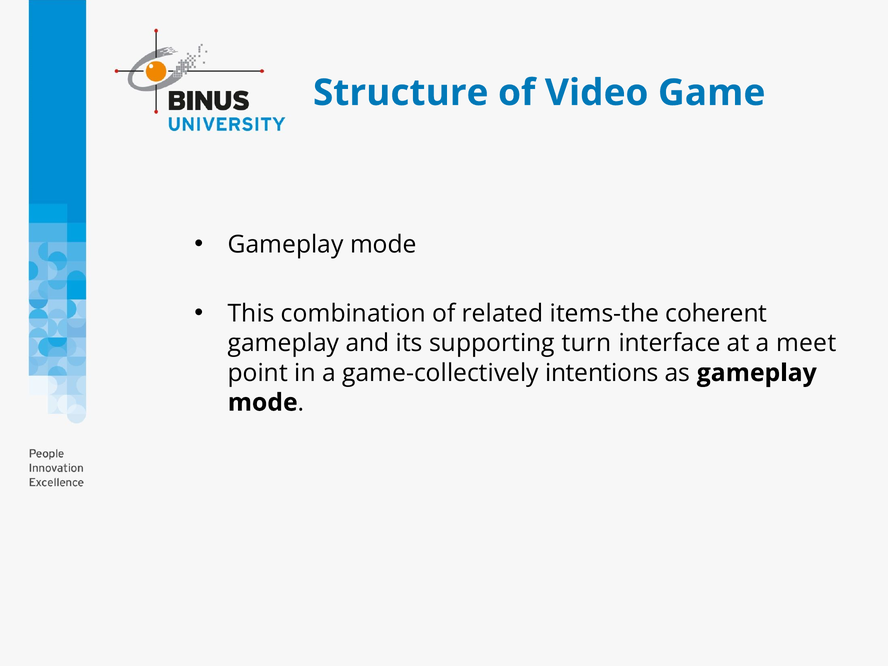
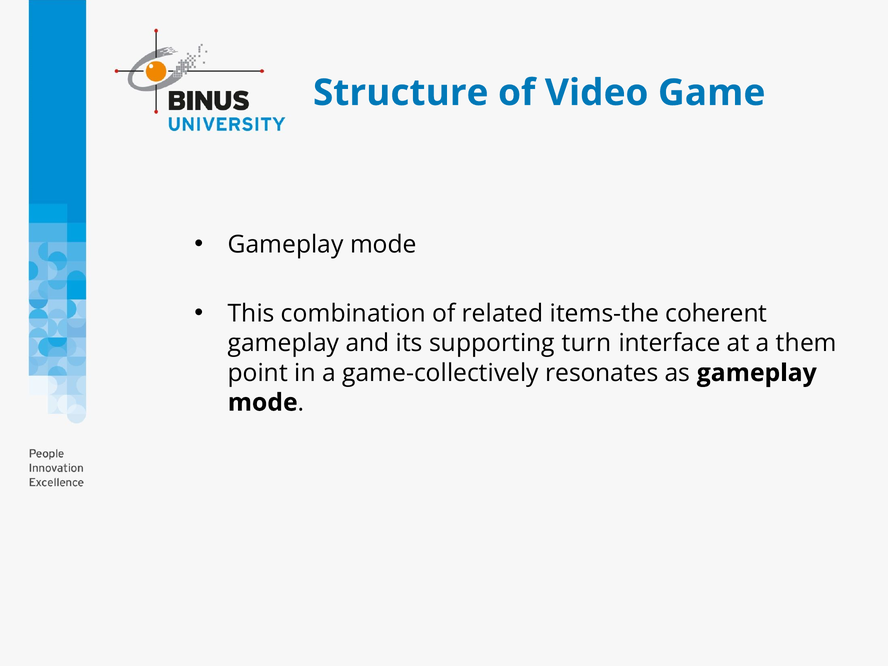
meet: meet -> them (806, 343)
intentions: intentions -> resonates (602, 373)
